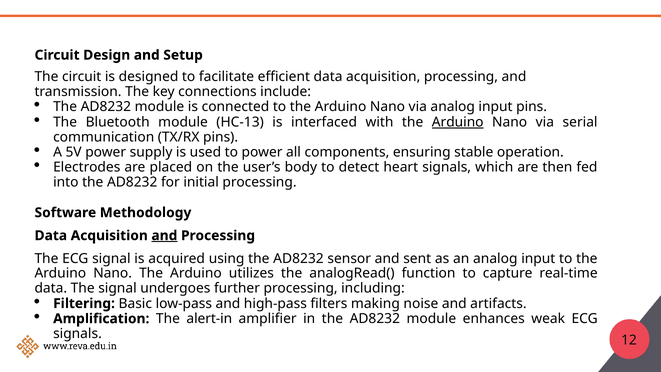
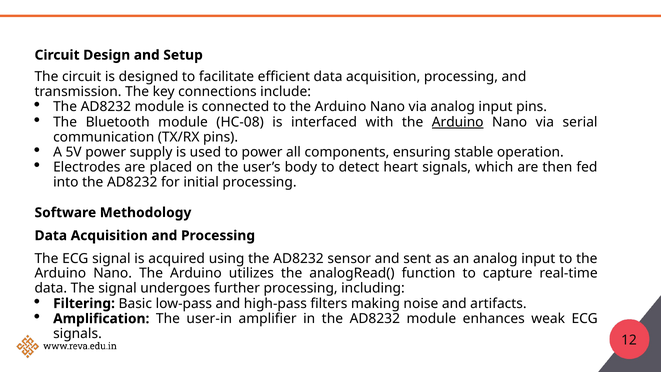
HC-13: HC-13 -> HC-08 (240, 122)
and underline: present -> none (164, 235)
alert-in: alert-in -> user-in (209, 319)
